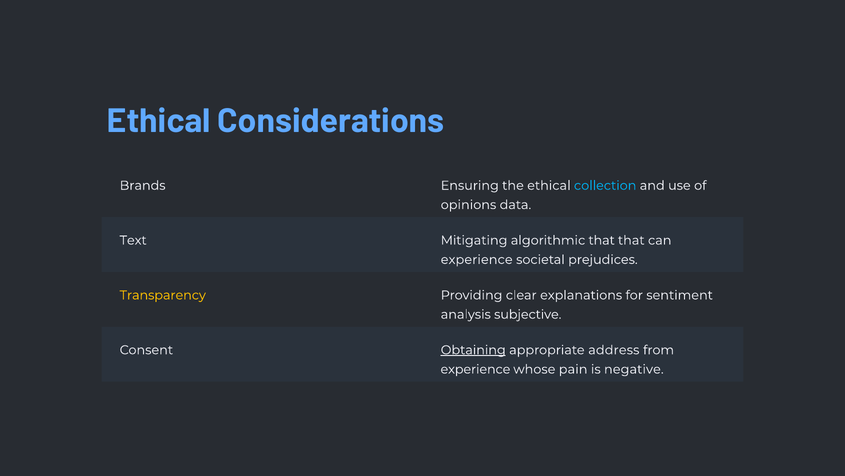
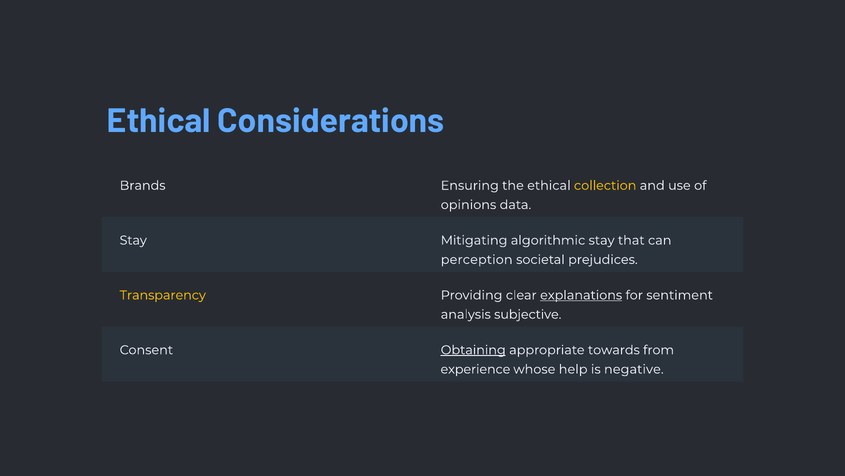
collection colour: light blue -> yellow (605, 185)
Text: Text -> Stay (133, 240)
algorithmic that: that -> stay (602, 240)
experience: experience -> perception (477, 259)
explanations underline: none -> present (581, 295)
address: address -> towards (614, 350)
pain: pain -> help (573, 369)
